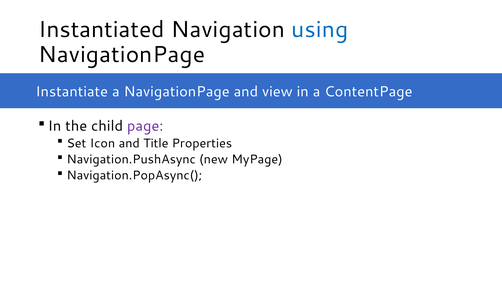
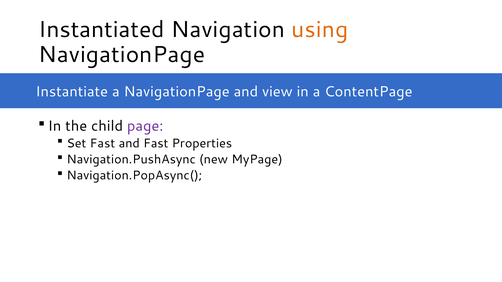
using colour: blue -> orange (320, 30)
Set Icon: Icon -> Fast (102, 143)
and Title: Title -> Fast (156, 143)
